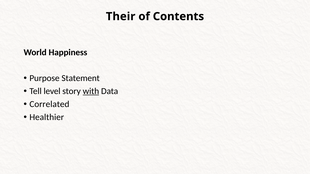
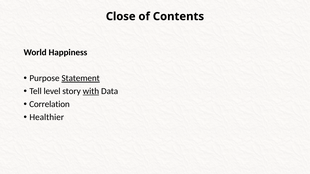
Their: Their -> Close (121, 16)
Statement underline: none -> present (81, 78)
Correlated: Correlated -> Correlation (50, 104)
